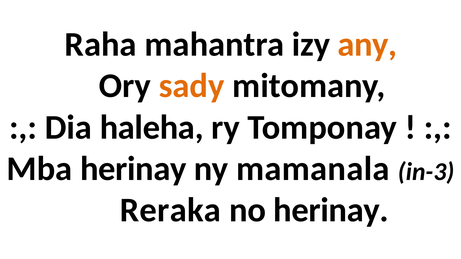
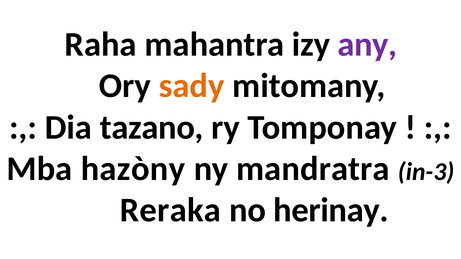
any colour: orange -> purple (367, 44)
haleha: haleha -> tazano (152, 127)
Mba herinay: herinay -> hazòny (133, 169)
mamanala: mamanala -> mandratra (313, 169)
